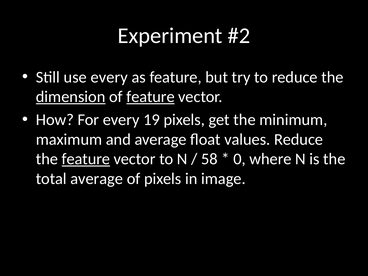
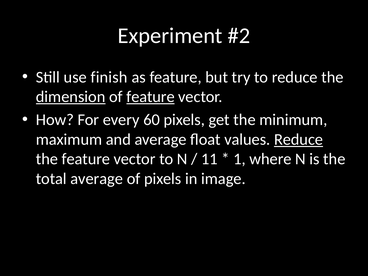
use every: every -> finish (109, 77)
19: 19 -> 60 (152, 120)
Reduce underline: none -> present (299, 139)
feature underline: present -> none (86, 159)
58: 58 -> 11 (209, 159)
0: 0 -> 1 (239, 159)
